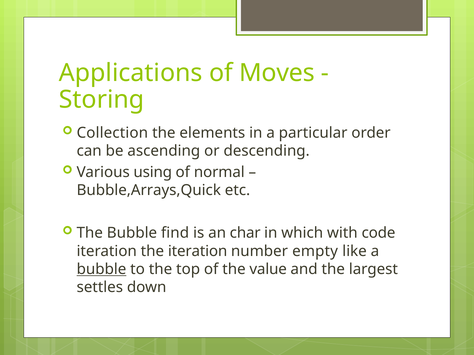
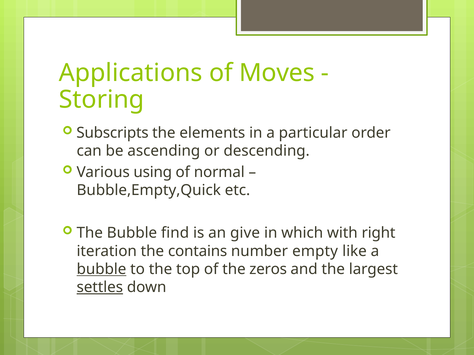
Collection: Collection -> Subscripts (113, 133)
Bubble,Arrays,Quick: Bubble,Arrays,Quick -> Bubble,Empty,Quick (149, 191)
char: char -> give (245, 233)
code: code -> right (379, 233)
the iteration: iteration -> contains (198, 251)
value: value -> zeros (268, 270)
settles underline: none -> present (100, 288)
